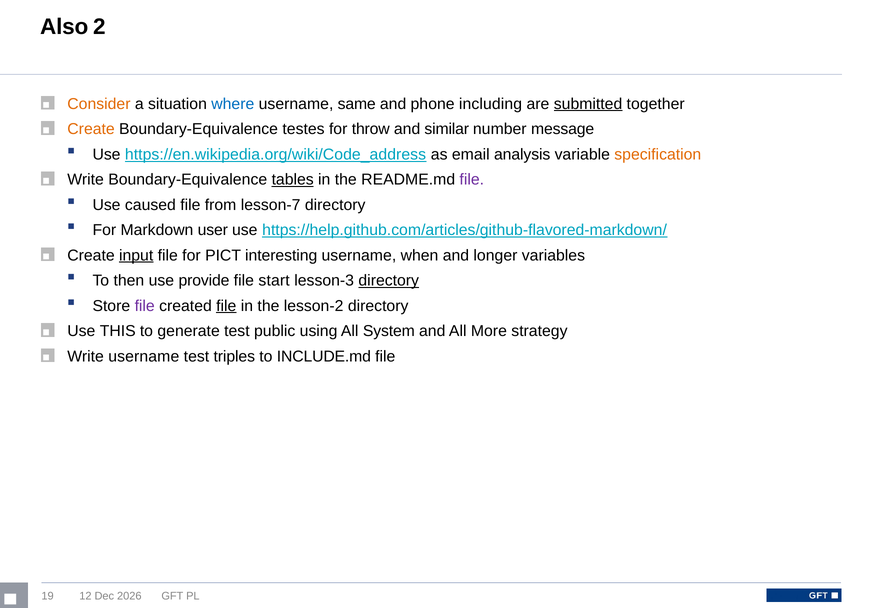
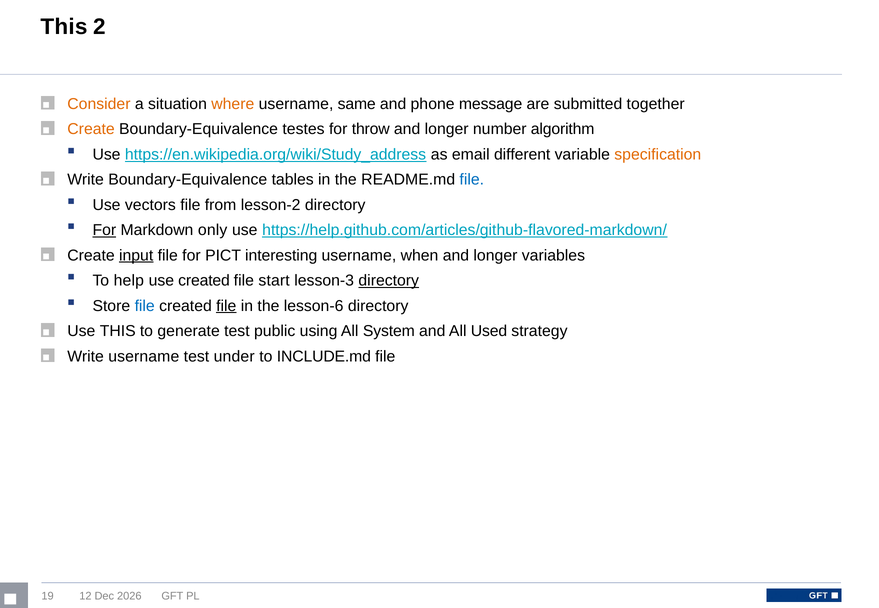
Also: Also -> This (64, 27)
where colour: blue -> orange (233, 104)
including: including -> message (491, 104)
submitted underline: present -> none (588, 104)
similar: similar -> longer (447, 129)
message: message -> algorithm (563, 129)
https://en.wikipedia.org/wiki/Code_address: https://en.wikipedia.org/wiki/Code_address -> https://en.wikipedia.org/wiki/Study_address (276, 155)
analysis: analysis -> different (522, 155)
tables underline: present -> none (293, 180)
file colour: purple -> blue (472, 180)
caused: caused -> vectors (150, 205)
lesson-7: lesson-7 -> lesson-2 (271, 205)
For underline: none -> present (104, 230)
user: user -> only (213, 230)
then: then -> help (129, 281)
use provide: provide -> created (204, 281)
file colour: purple -> blue (145, 306)
lesson-2: lesson-2 -> lesson-6 (314, 306)
More: More -> Used (489, 331)
triples: triples -> under (234, 357)
